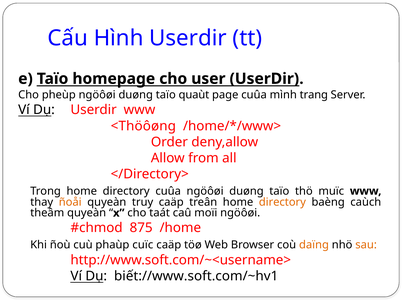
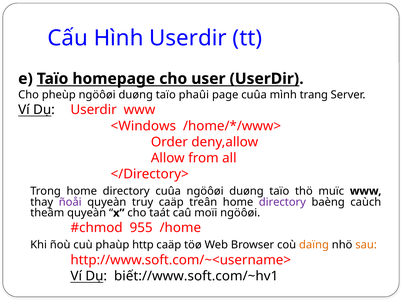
quaùt: quaùt -> phaûi (194, 95)
<Thöôøng: <Thöôøng -> <Windows (143, 126)
ñoåi colour: orange -> purple (70, 203)
directory colour: orange -> purple (282, 203)
875: 875 -> 955 (141, 228)
cuïc: cuïc -> http (143, 245)
